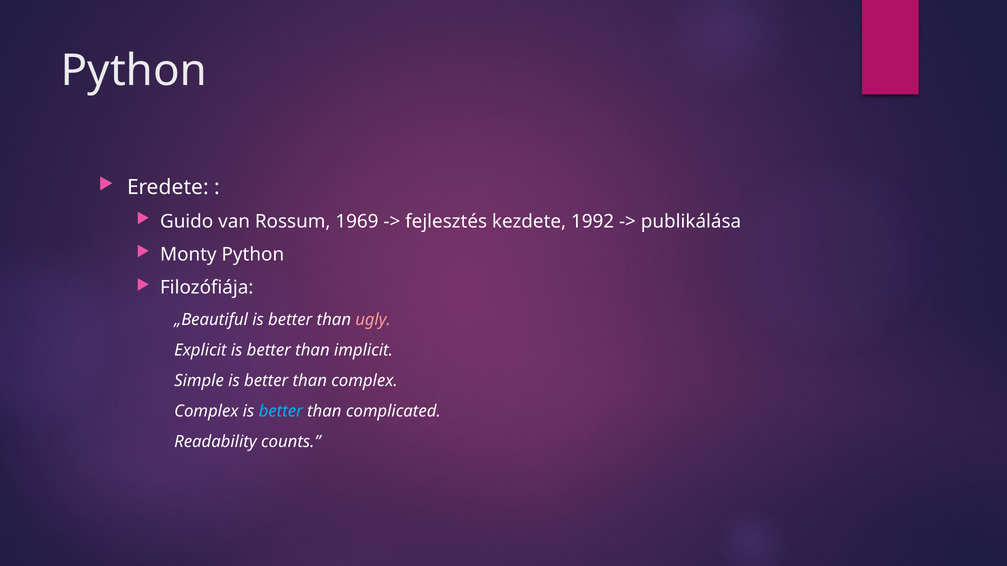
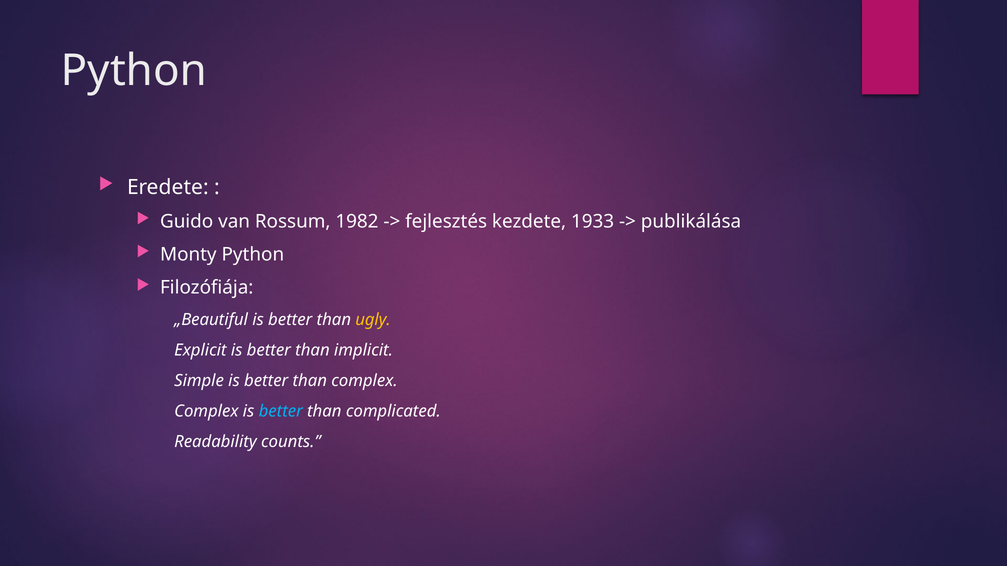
1969: 1969 -> 1982 (357, 222)
1992: 1992 -> 1933 (593, 222)
ugly colour: pink -> yellow (373, 320)
